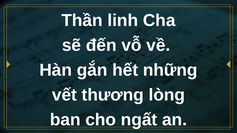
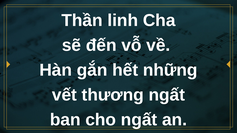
thương lòng: lòng -> ngất (167, 95)
